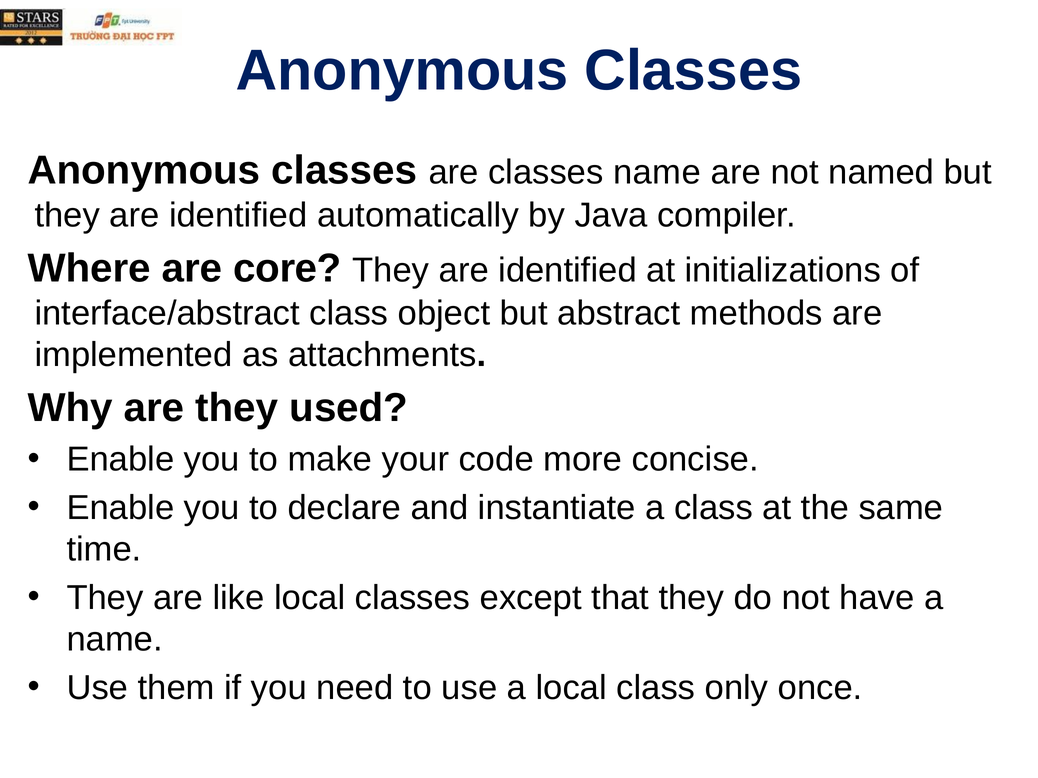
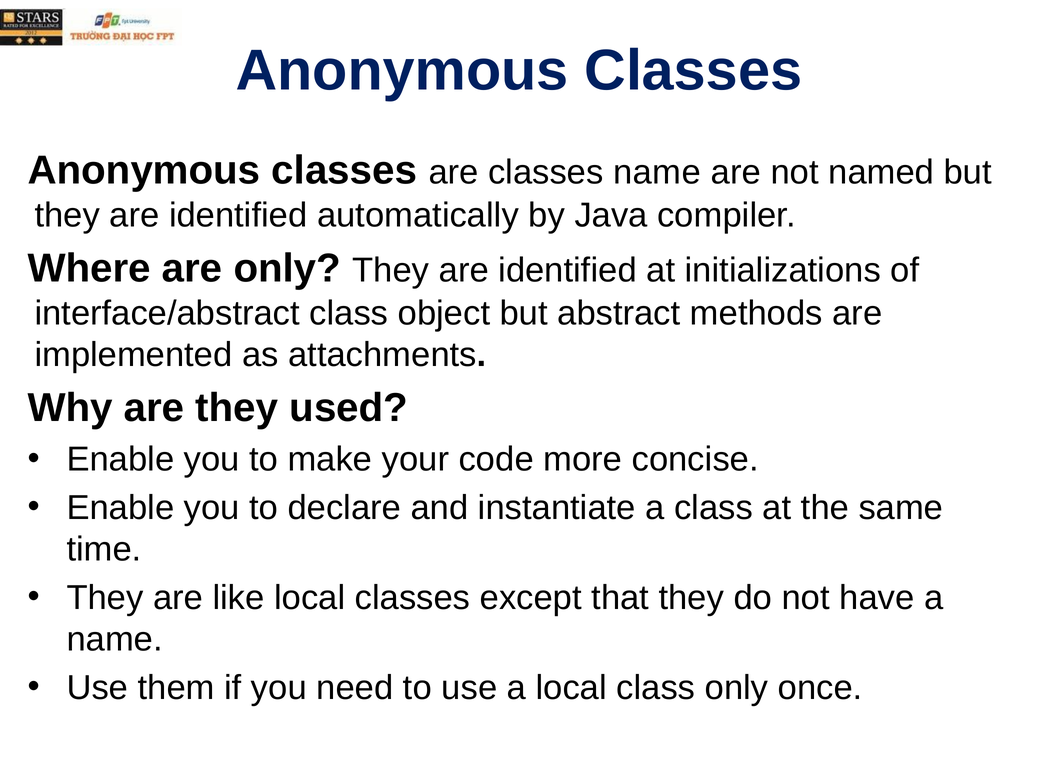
are core: core -> only (287, 269)
